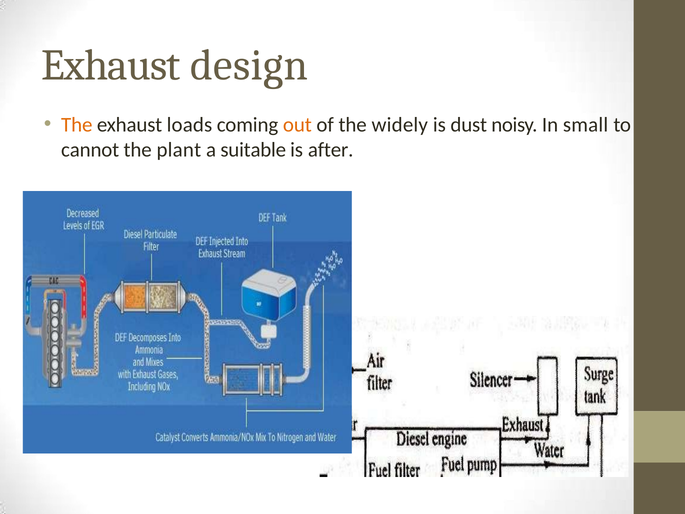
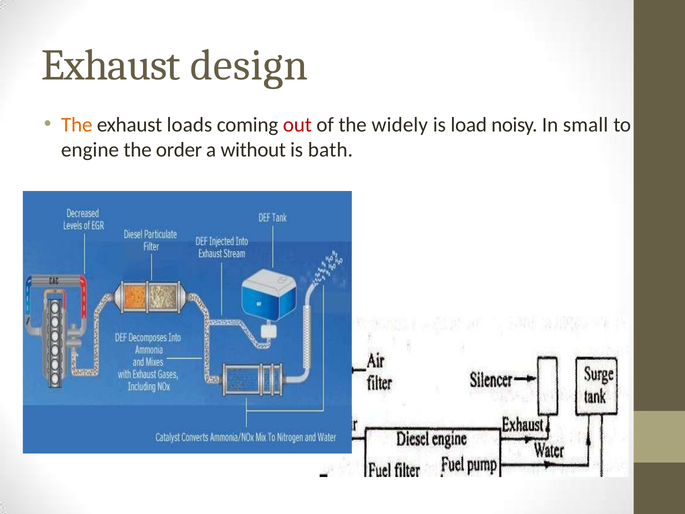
out colour: orange -> red (297, 125)
dust: dust -> load (469, 125)
cannot: cannot -> engine (90, 150)
plant: plant -> order (179, 150)
suitable: suitable -> without (253, 150)
after: after -> bath (330, 150)
